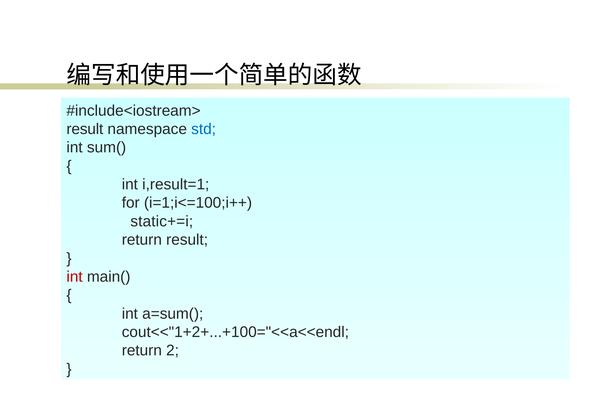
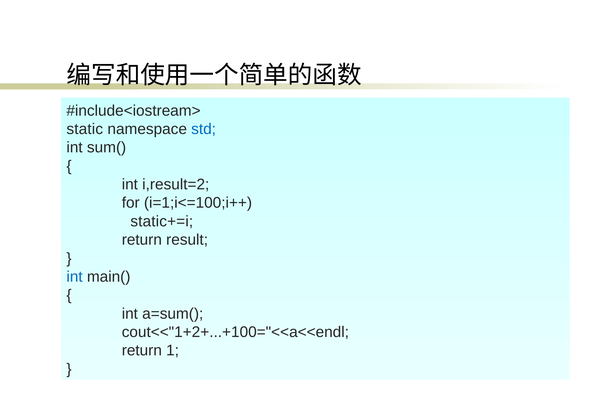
result: result -> static (85, 129)
i,result=1: i,result=1 -> i,result=2 (176, 184)
int colour: red -> blue (75, 277)
2: 2 -> 1 (173, 350)
